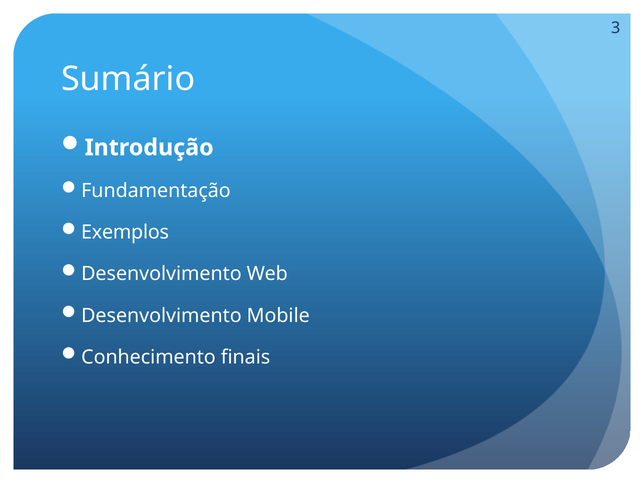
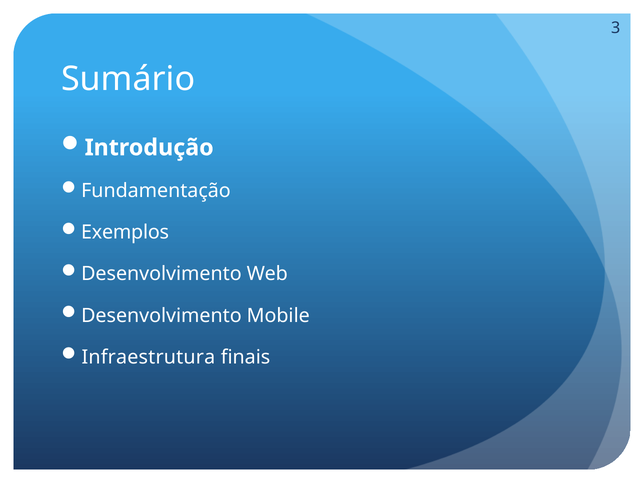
Conhecimento: Conhecimento -> Infraestrutura (148, 357)
